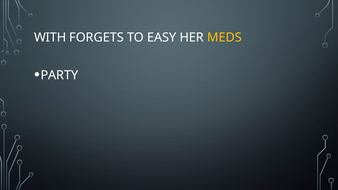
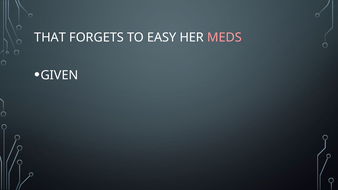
WITH: WITH -> THAT (50, 38)
MEDS colour: yellow -> pink (225, 38)
PARTY: PARTY -> GIVEN (59, 75)
